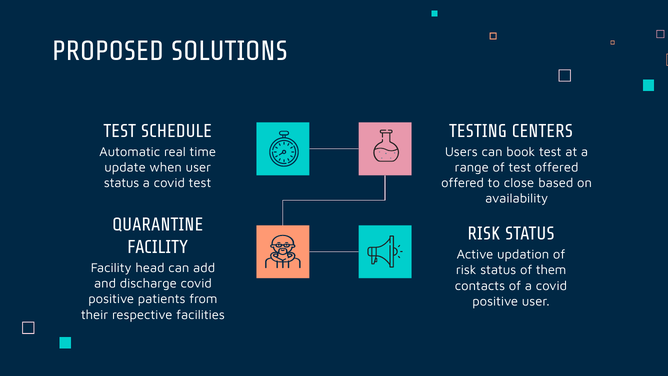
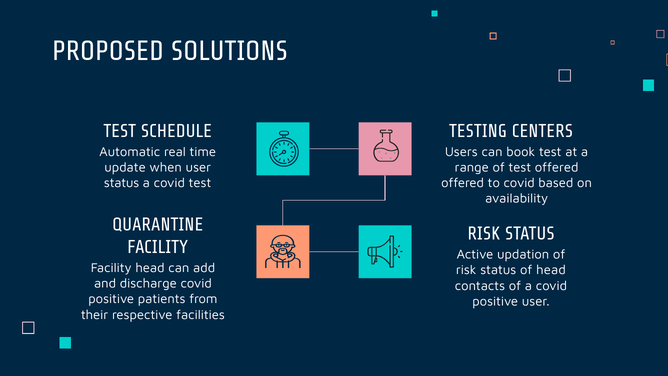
to close: close -> covid (519, 183)
of them: them -> head (551, 270)
